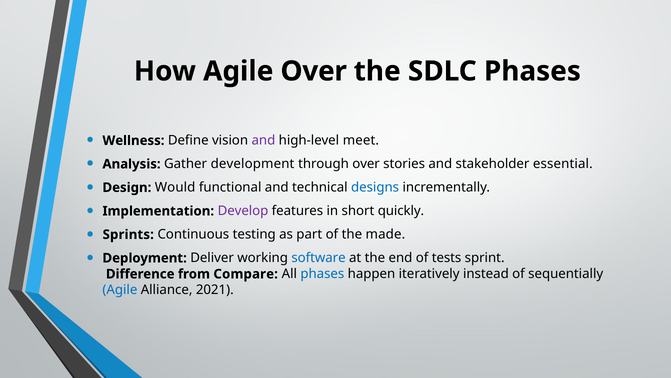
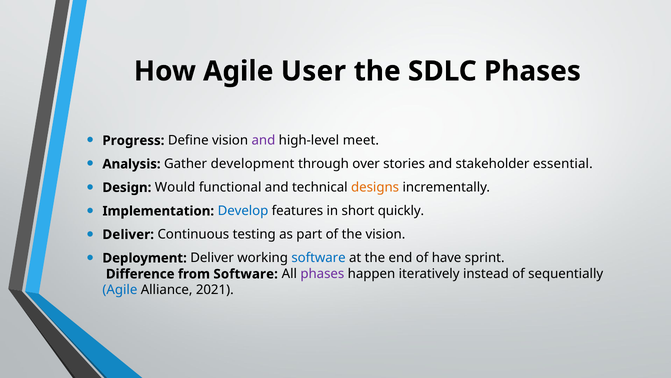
Agile Over: Over -> User (313, 71)
Wellness: Wellness -> Progress (133, 140)
designs colour: blue -> orange (375, 187)
Develop colour: purple -> blue (243, 211)
Sprints: Sprints -> Deliver (128, 234)
the made: made -> vision (385, 234)
tests: tests -> have (447, 258)
from Compare: Compare -> Software (246, 274)
phases colour: blue -> purple (322, 274)
